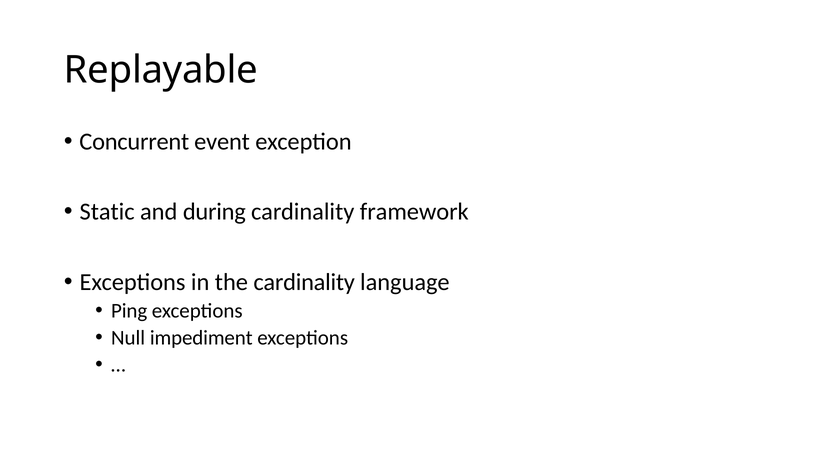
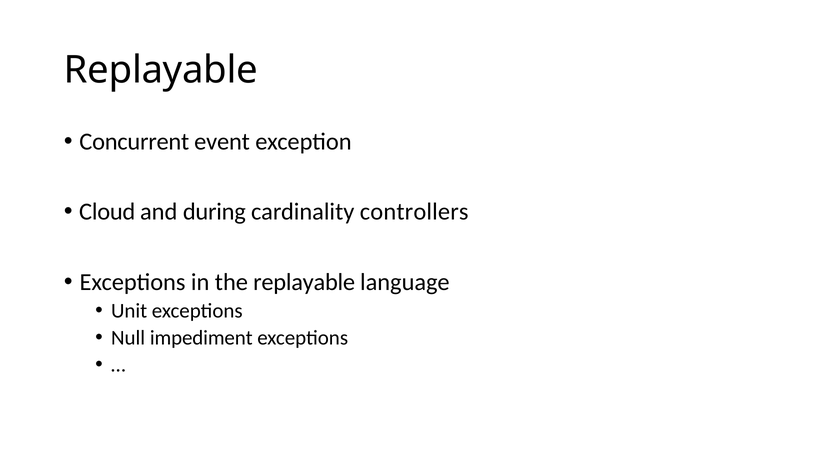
Static: Static -> Cloud (107, 212)
framework: framework -> controllers (414, 212)
the cardinality: cardinality -> replayable (304, 282)
Ping: Ping -> Unit (129, 311)
